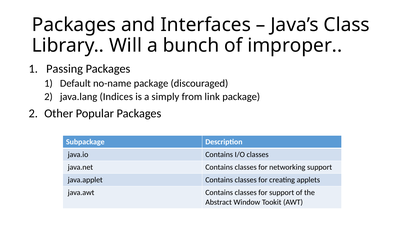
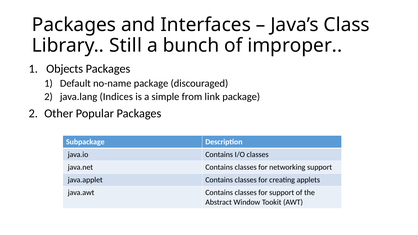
Will: Will -> Still (126, 45)
Passing: Passing -> Objects (65, 69)
simply: simply -> simple (165, 97)
